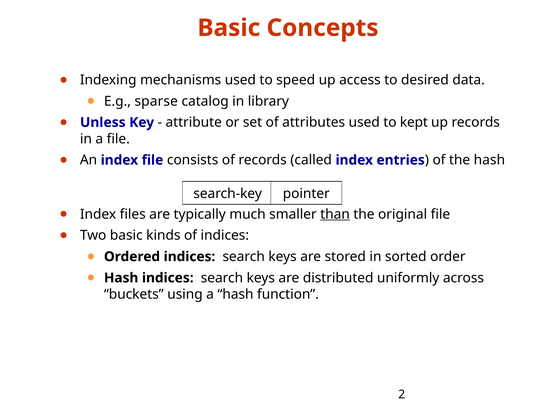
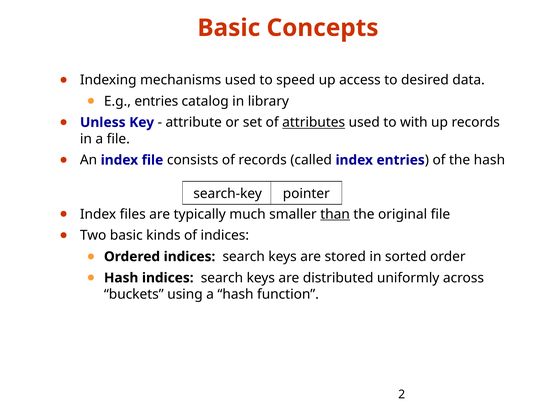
E.g sparse: sparse -> entries (156, 101)
attributes underline: none -> present (314, 122)
kept: kept -> with (414, 122)
